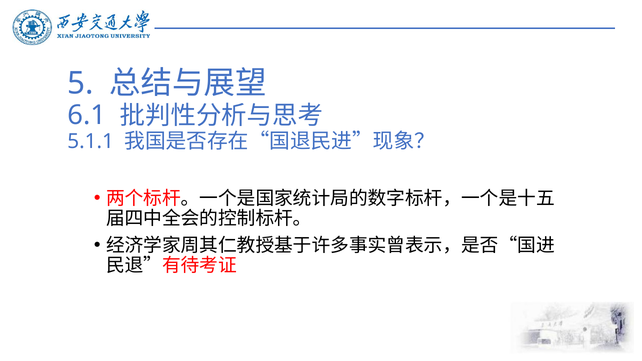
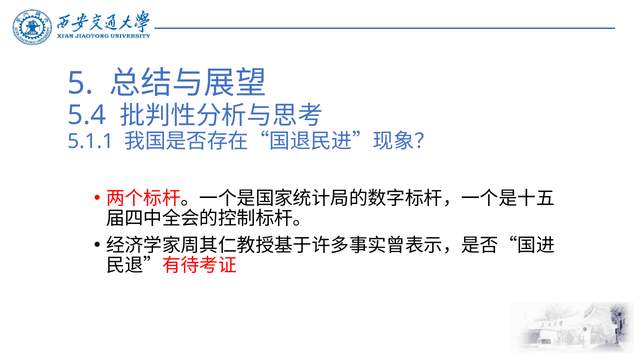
6.1: 6.1 -> 5.4 (87, 115)
